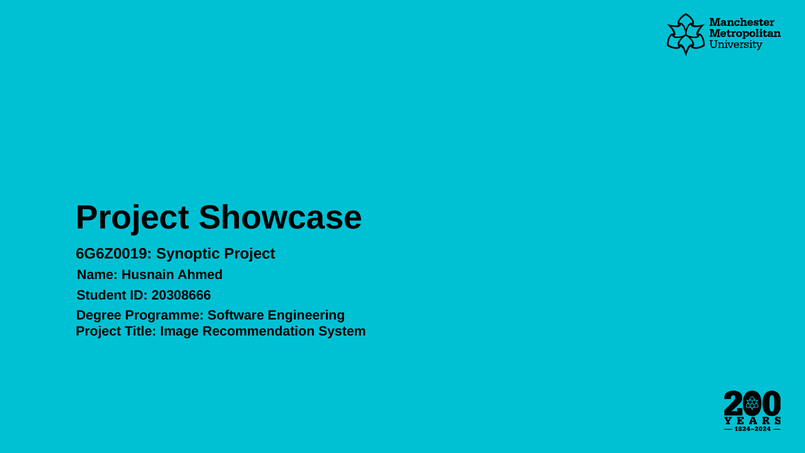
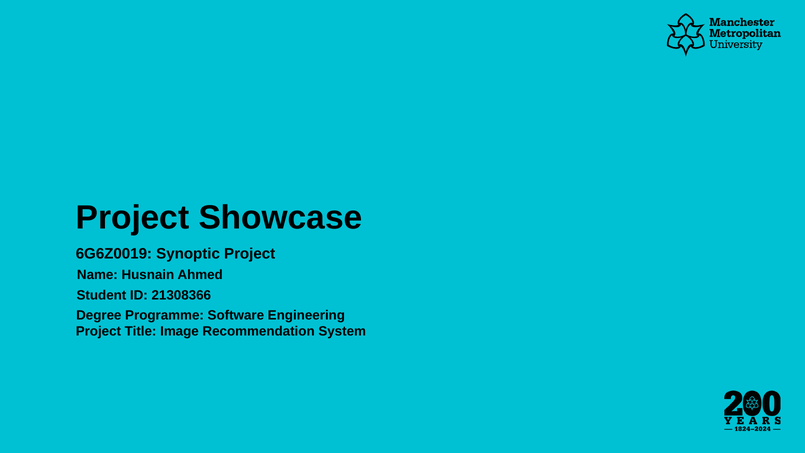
20308666: 20308666 -> 21308366 (181, 295)
